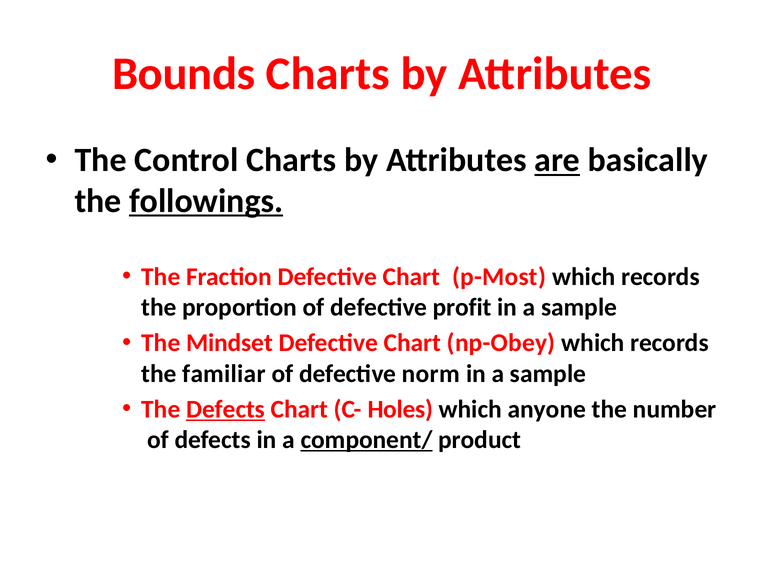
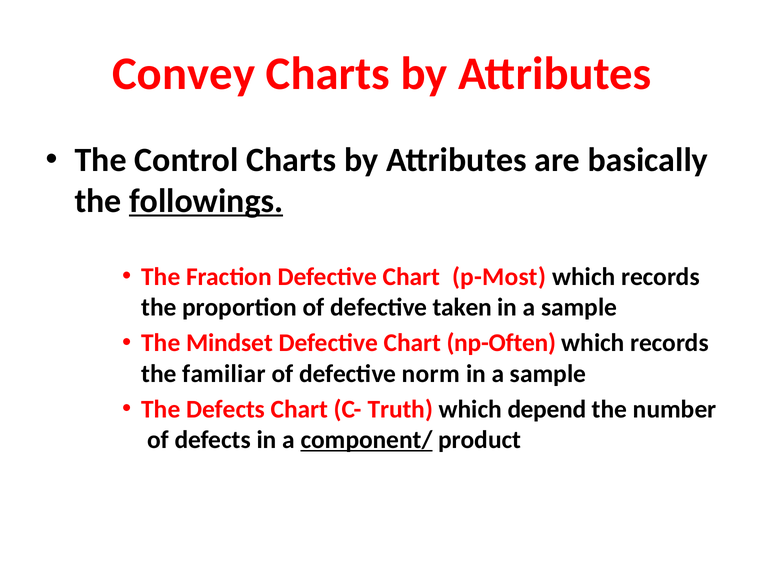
Bounds: Bounds -> Convey (184, 74)
are underline: present -> none (557, 160)
profit: profit -> taken (462, 307)
np-Obey: np-Obey -> np-Often (501, 343)
Defects underline: present -> none (226, 409)
Holes: Holes -> Truth (400, 409)
anyone: anyone -> depend (547, 409)
